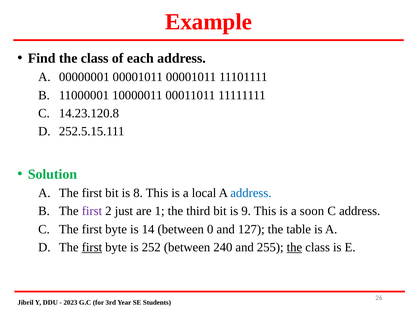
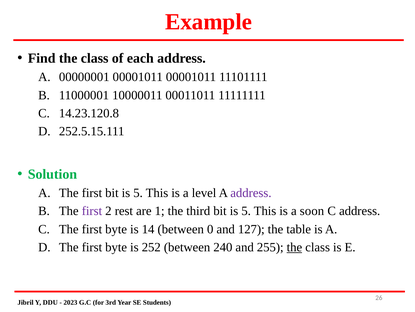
first bit is 8: 8 -> 5 (138, 193)
local: local -> level (204, 193)
address colour: blue -> purple (251, 193)
just: just -> rest (124, 211)
third bit is 9: 9 -> 5 (246, 211)
first underline: present -> none (92, 247)
